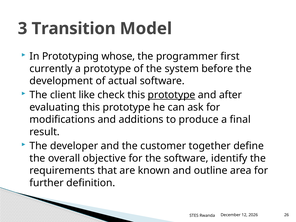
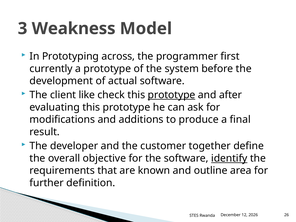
Transition: Transition -> Weakness (74, 29)
whose: whose -> across (118, 56)
identify underline: none -> present (229, 158)
